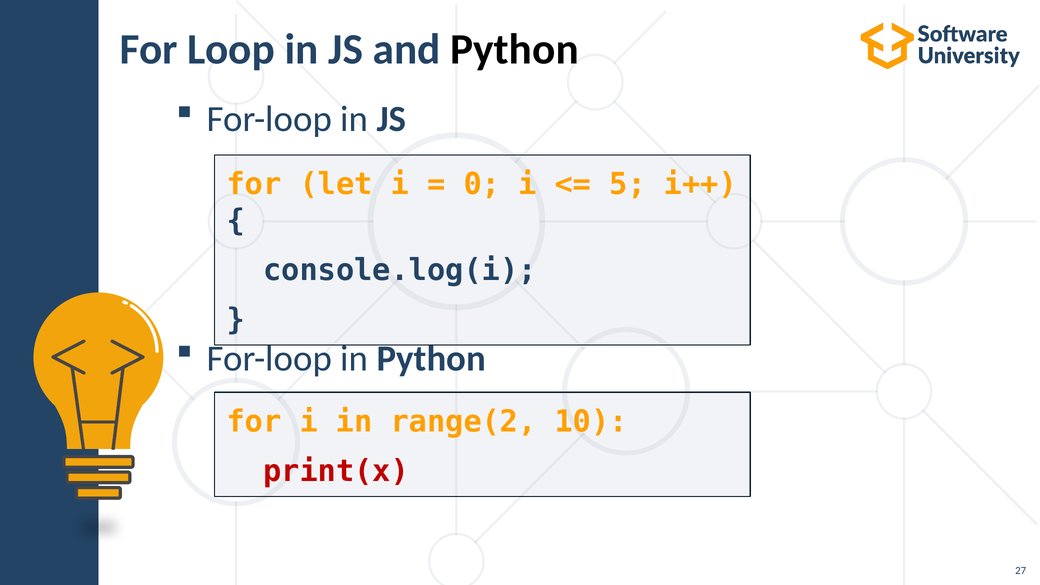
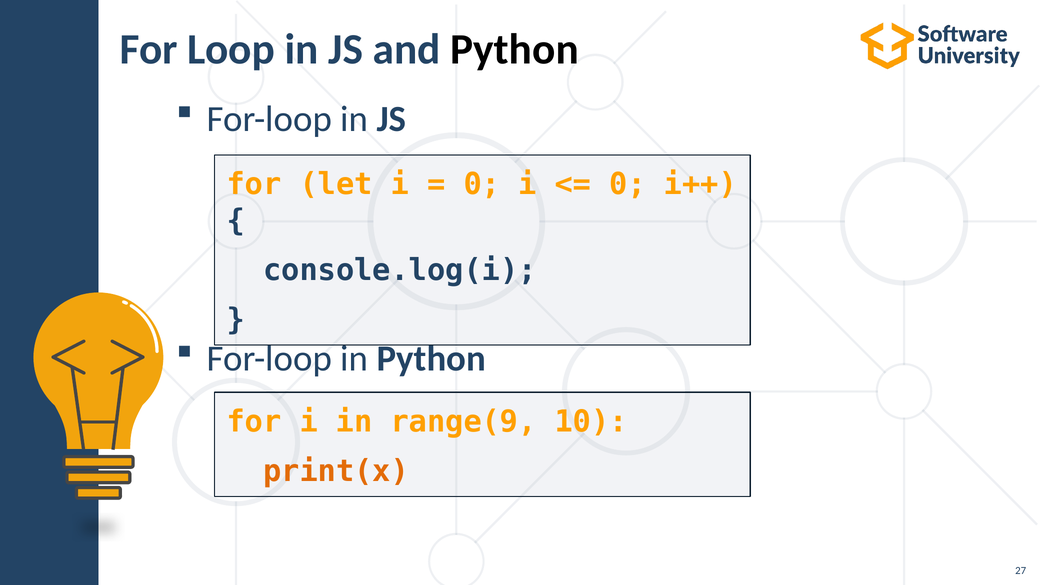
5: 5 -> 0 (628, 184)
range(2: range(2 -> range(9 (464, 422)
print(x colour: red -> orange (336, 471)
